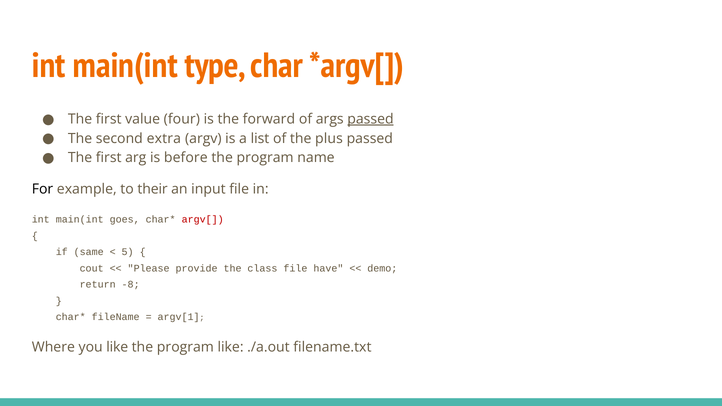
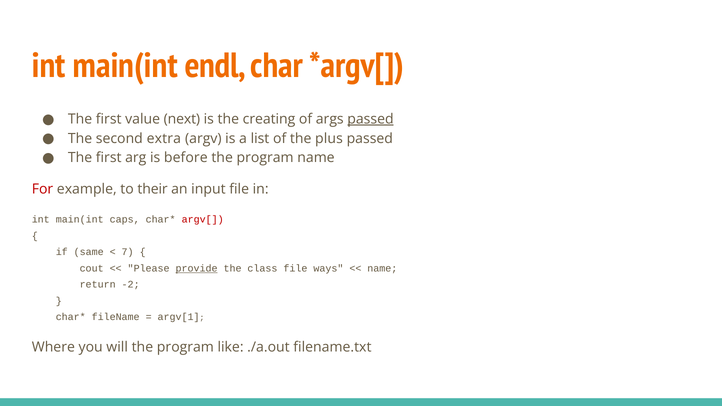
type: type -> endl (215, 66)
four: four -> next (182, 119)
forward: forward -> creating (269, 119)
For colour: black -> red (43, 189)
goes: goes -> caps (125, 220)
5: 5 -> 7 (128, 252)
provide underline: none -> present (197, 268)
have: have -> ways (328, 268)
demo: demo -> name (382, 268)
-8: -8 -> -2 (131, 285)
you like: like -> will (117, 347)
